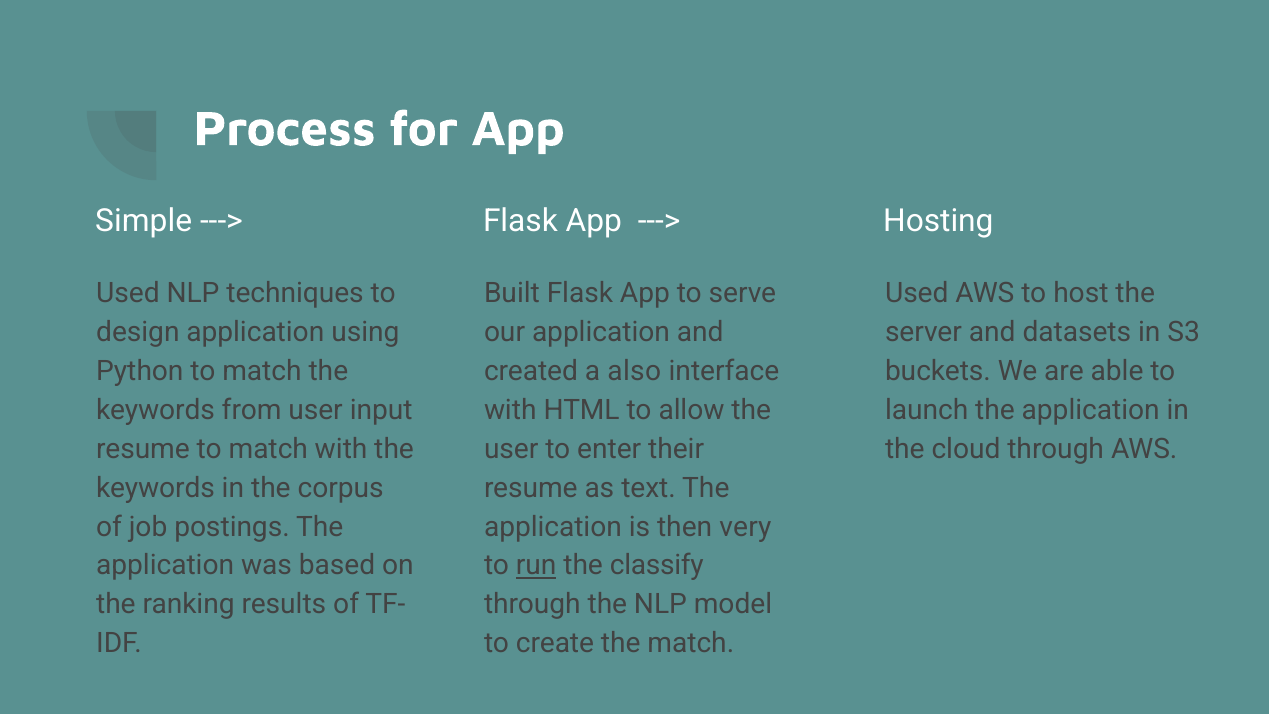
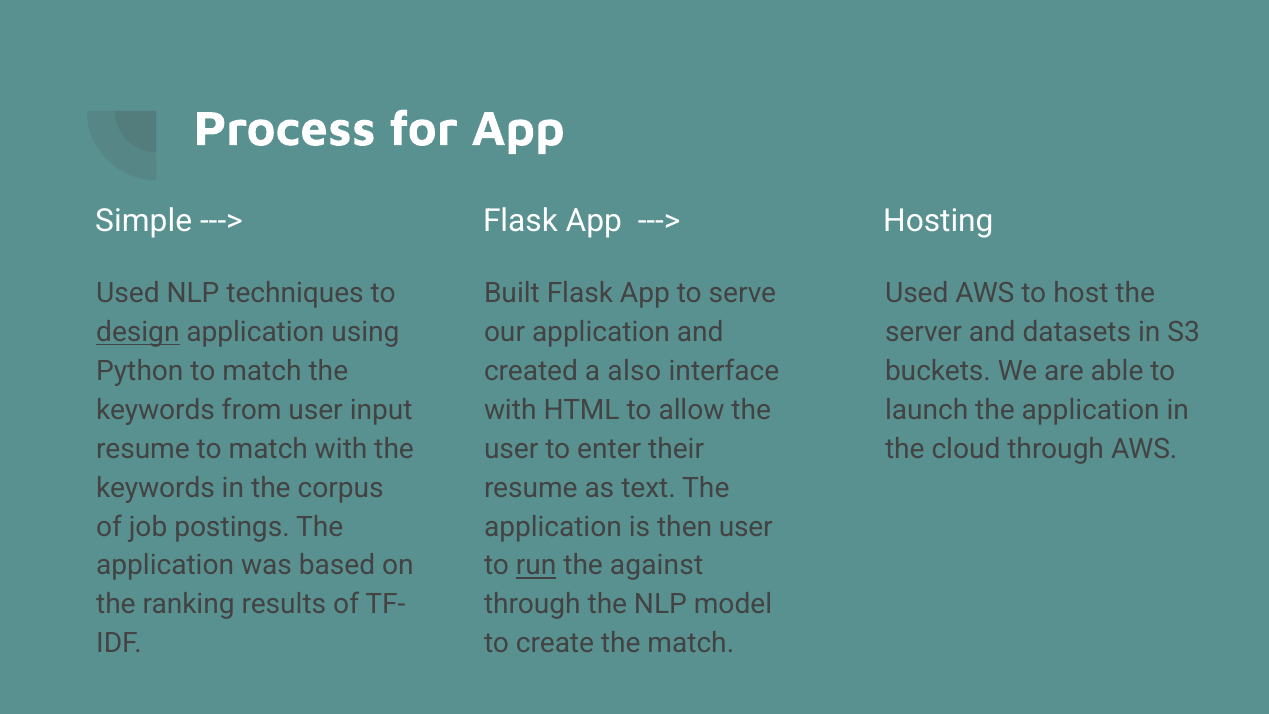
design underline: none -> present (138, 332)
then very: very -> user (746, 527)
classify: classify -> against (657, 565)
